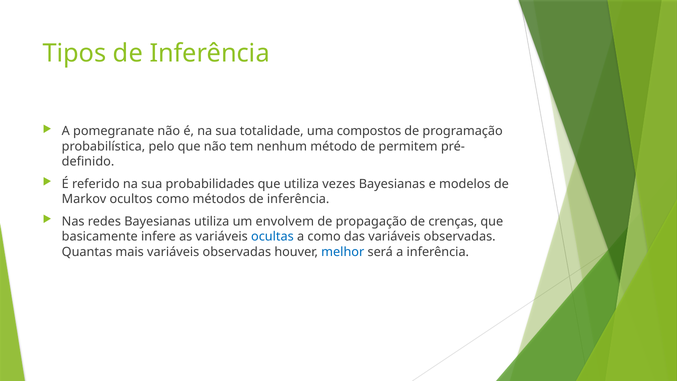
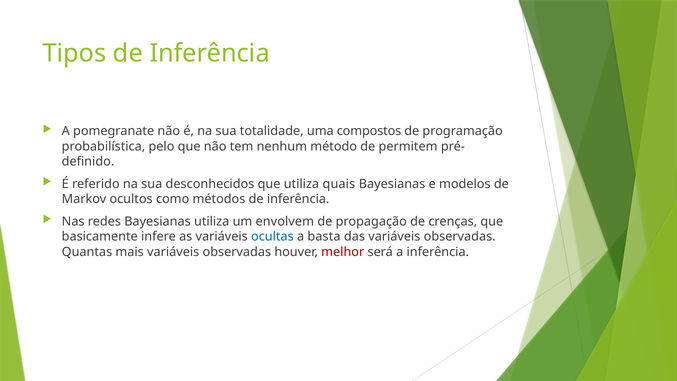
probabilidades: probabilidades -> desconhecidos (210, 184)
vezes: vezes -> quais (339, 184)
a como: como -> basta (324, 237)
melhor colour: blue -> red (343, 252)
